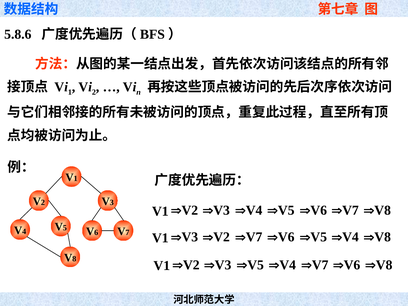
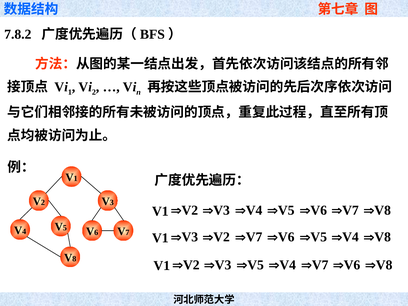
5.8.6: 5.8.6 -> 7.8.2 (18, 34)
